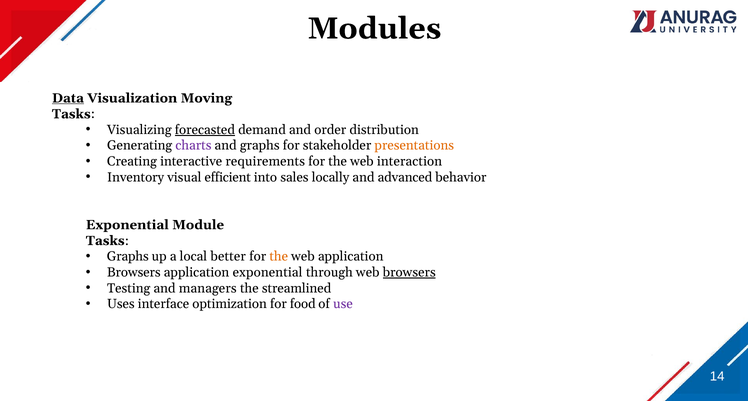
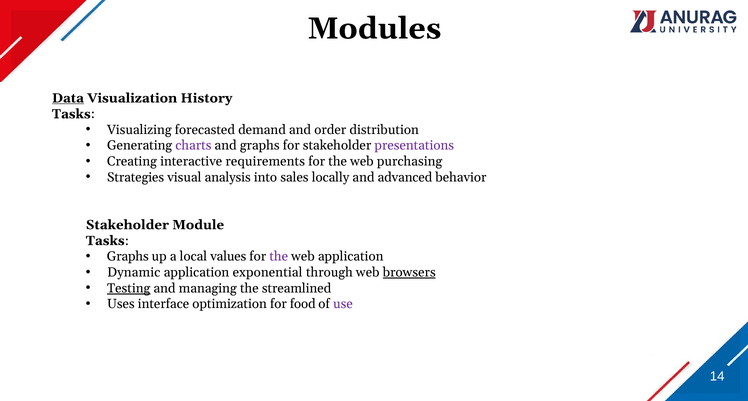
Moving: Moving -> History (206, 98)
forecasted underline: present -> none (205, 130)
presentations colour: orange -> purple (414, 146)
interaction: interaction -> purchasing (410, 162)
Inventory: Inventory -> Strategies (136, 177)
efficient: efficient -> analysis (228, 177)
Exponential: Exponential -> Stakeholder (127, 225)
better: better -> values (228, 257)
the colour: orange -> purple (279, 257)
Browsers: Browsers -> Dynamic (134, 272)
Testing underline: none -> present (129, 288)
managers: managers -> managing (208, 288)
